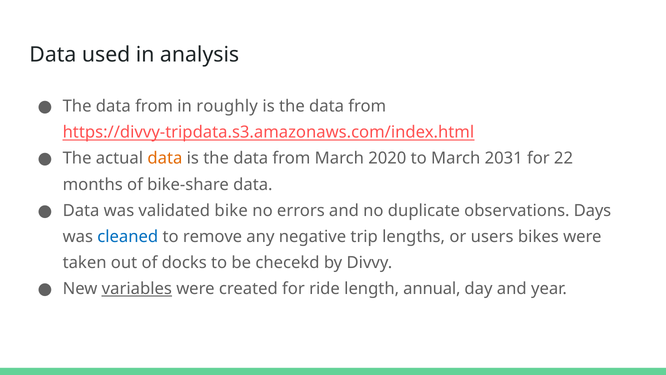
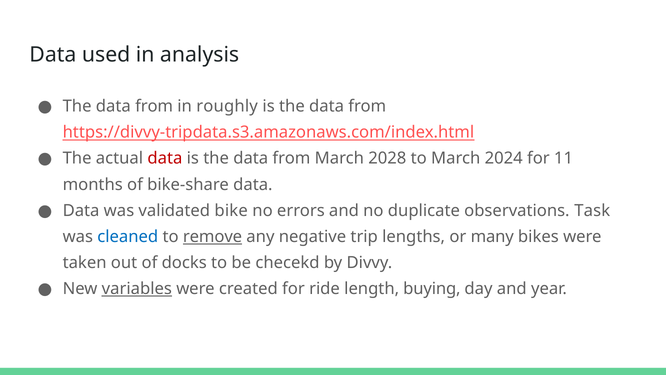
data colour: orange -> red (165, 158)
2020: 2020 -> 2028 (387, 158)
2031: 2031 -> 2024 (504, 158)
22: 22 -> 11 (564, 158)
Days: Days -> Task (592, 210)
remove underline: none -> present (213, 236)
users: users -> many (492, 236)
annual: annual -> buying (432, 288)
